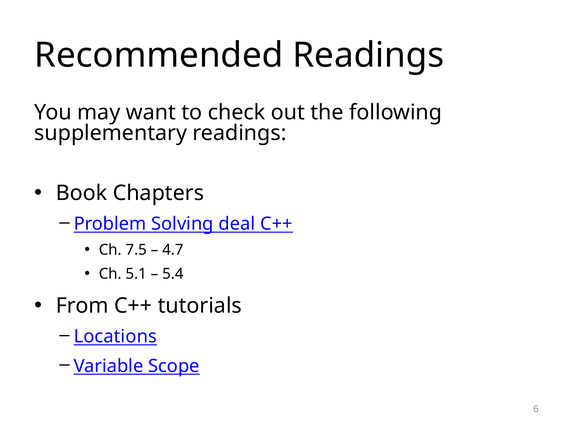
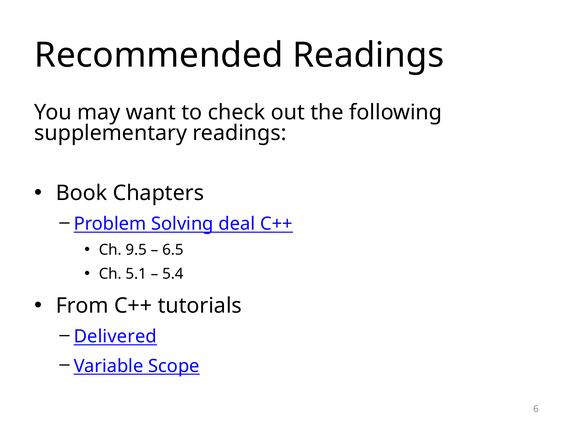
7.5: 7.5 -> 9.5 (136, 250)
4.7: 4.7 -> 6.5 (173, 250)
Locations: Locations -> Delivered (115, 337)
